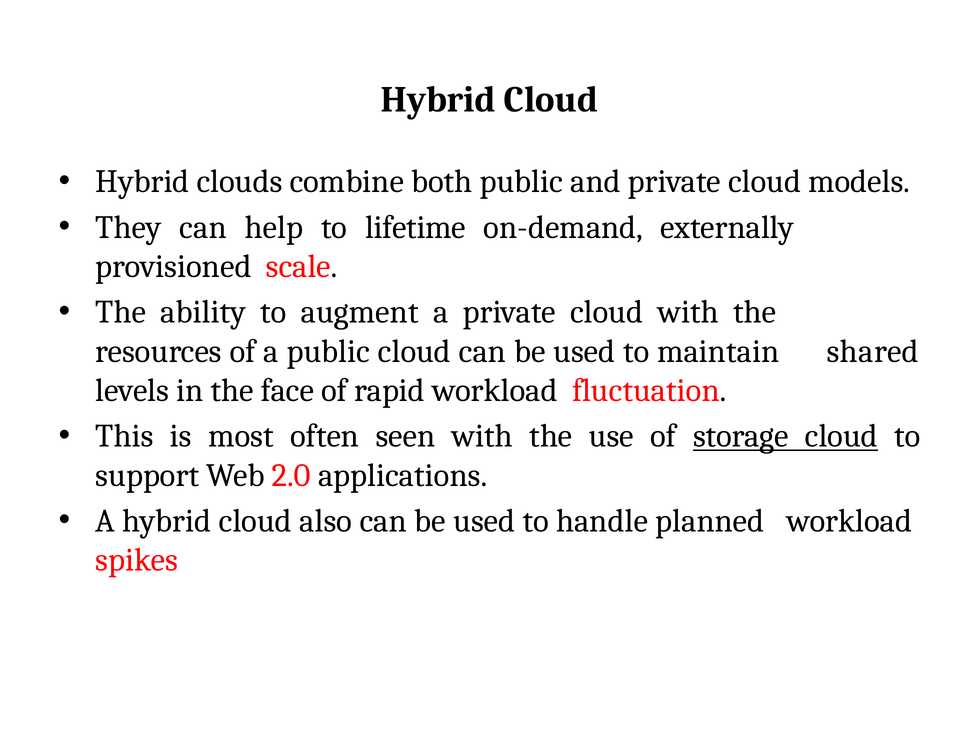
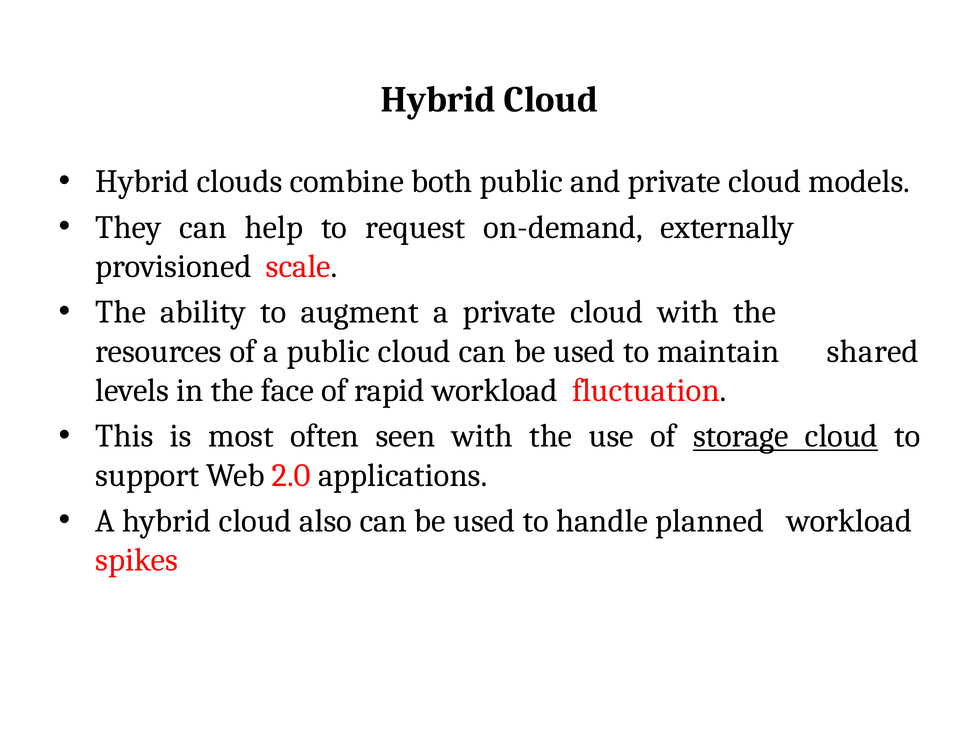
lifetime: lifetime -> request (415, 227)
